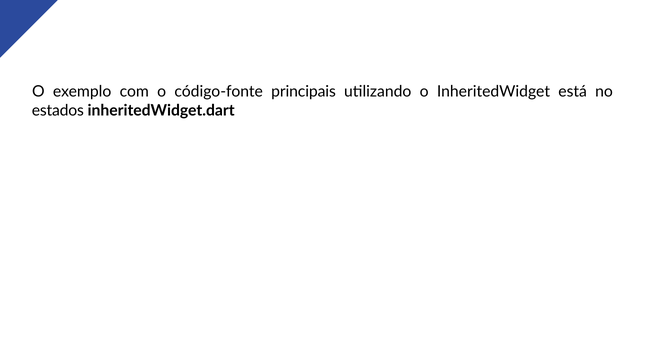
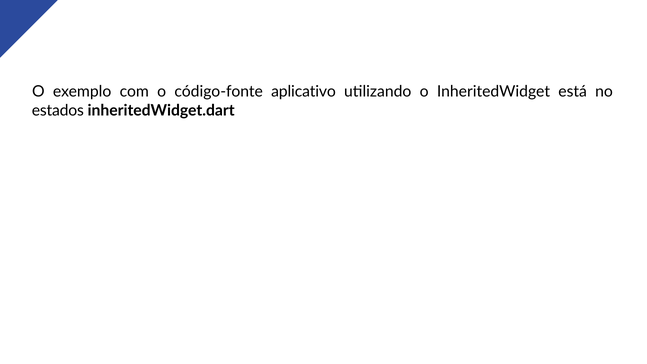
principais: principais -> aplicativo (304, 92)
